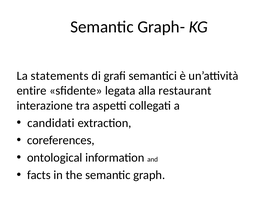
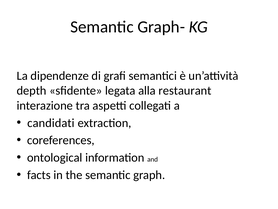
statements: statements -> dipendenze (60, 76)
entire: entire -> depth (32, 90)
